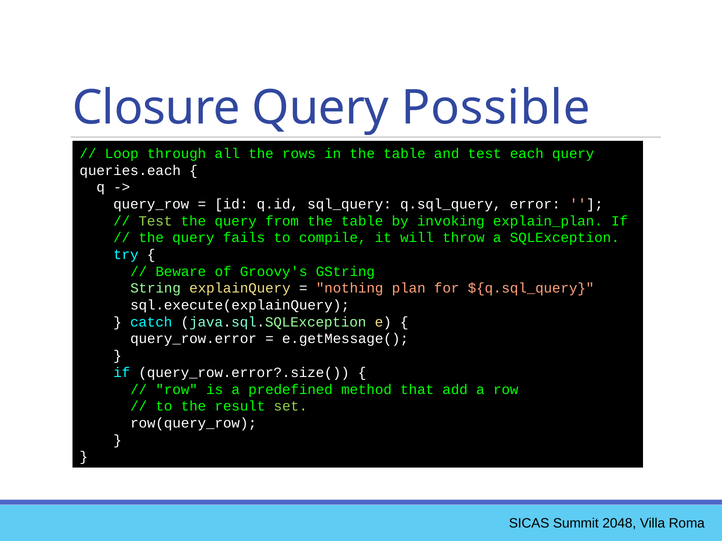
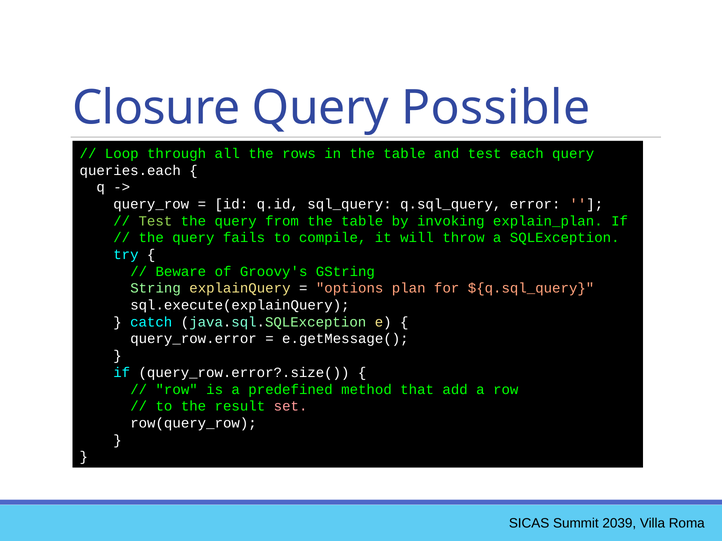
nothing: nothing -> options (350, 289)
set colour: light green -> pink (291, 407)
2048: 2048 -> 2039 (619, 524)
